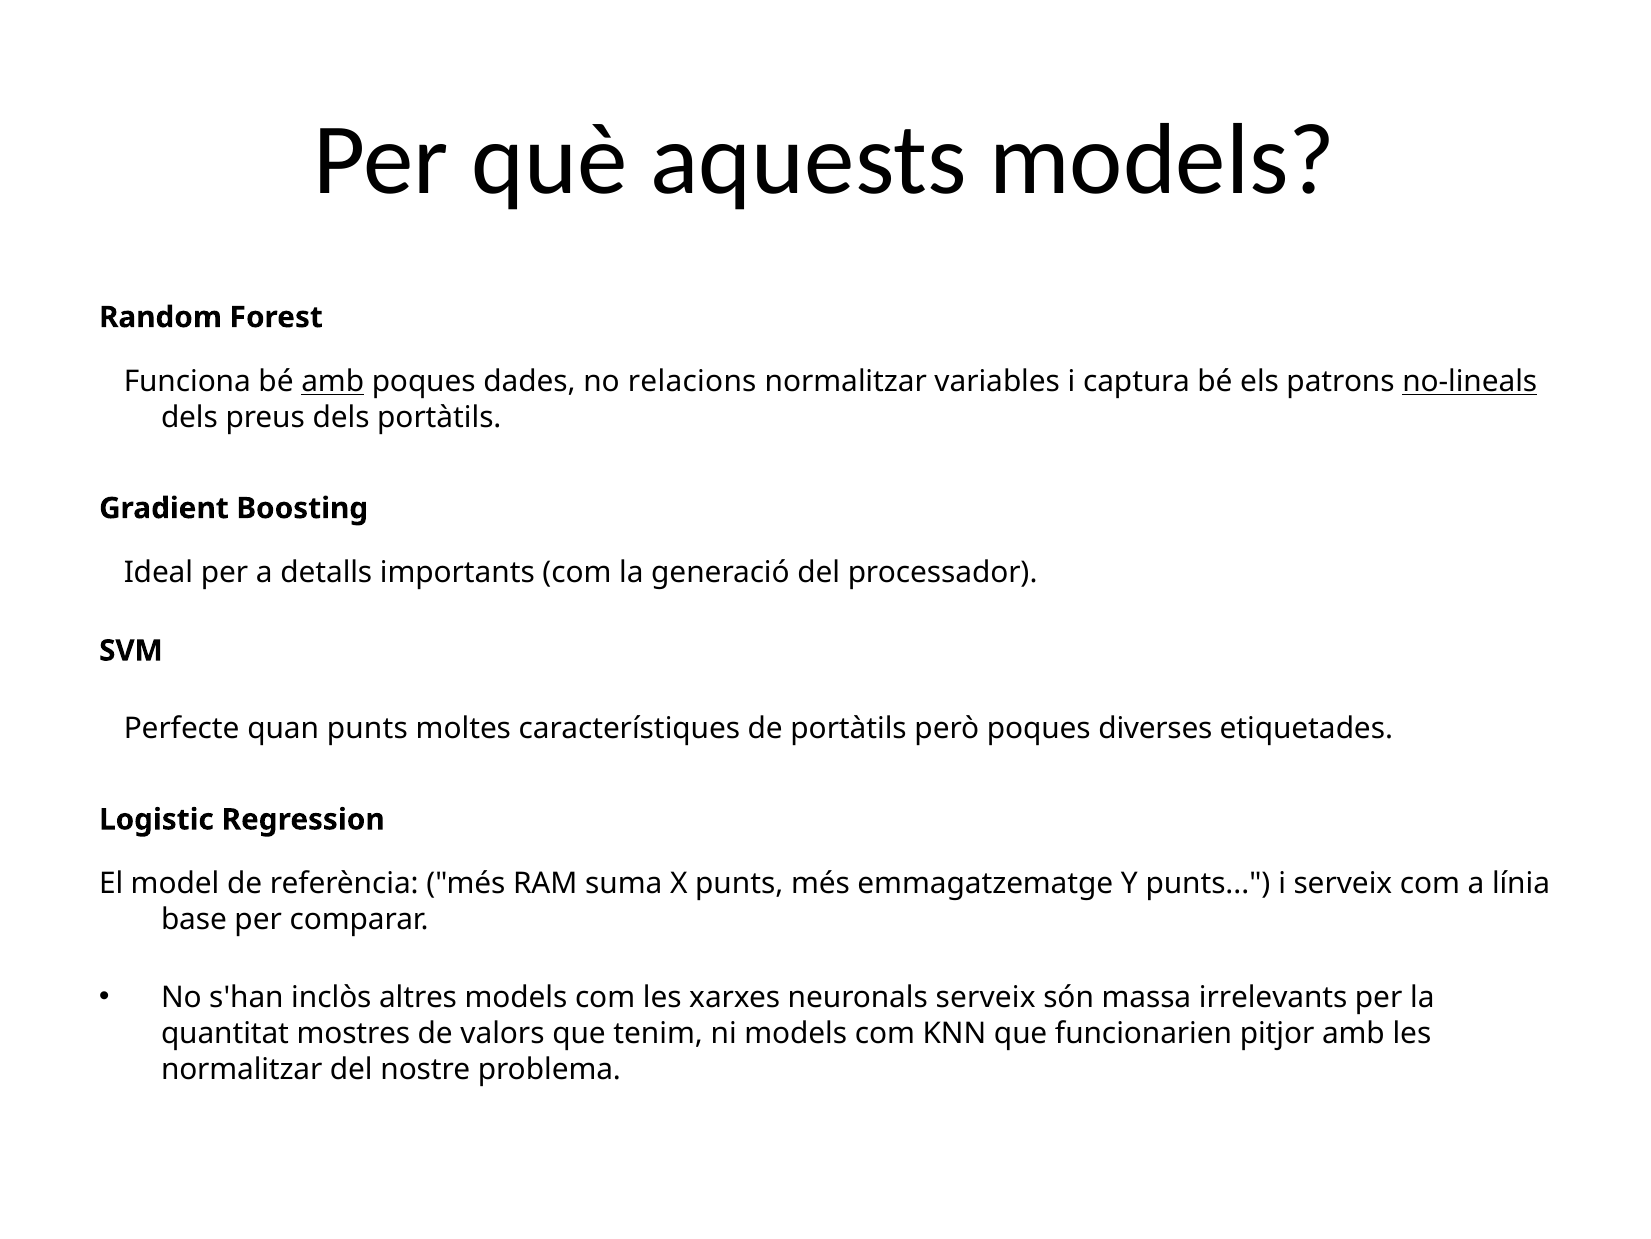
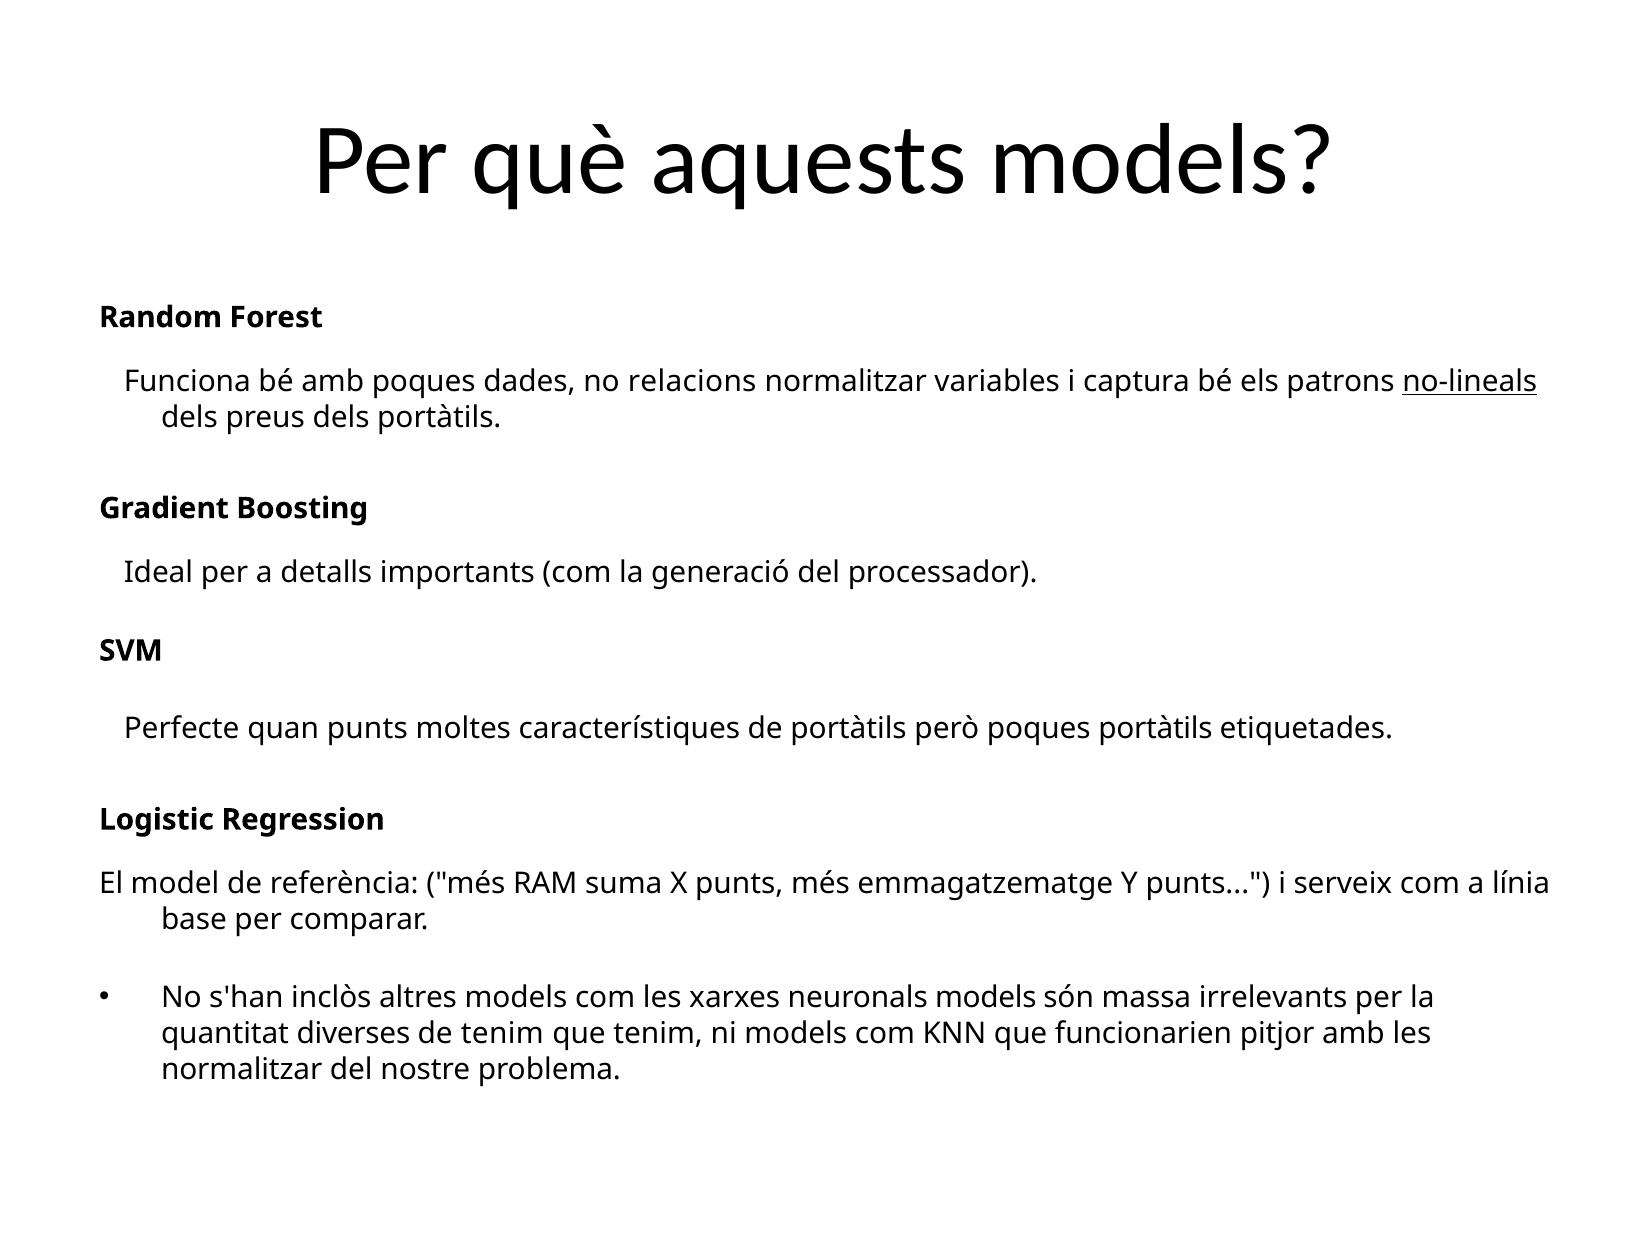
amb underline: present -> none (333, 381)
poques diverses: diverses -> portàtils (1155, 728)
neuronals serveix: serveix -> models (986, 997)
mostres: mostres -> diverses (353, 1033)
de valors: valors -> tenim (502, 1033)
